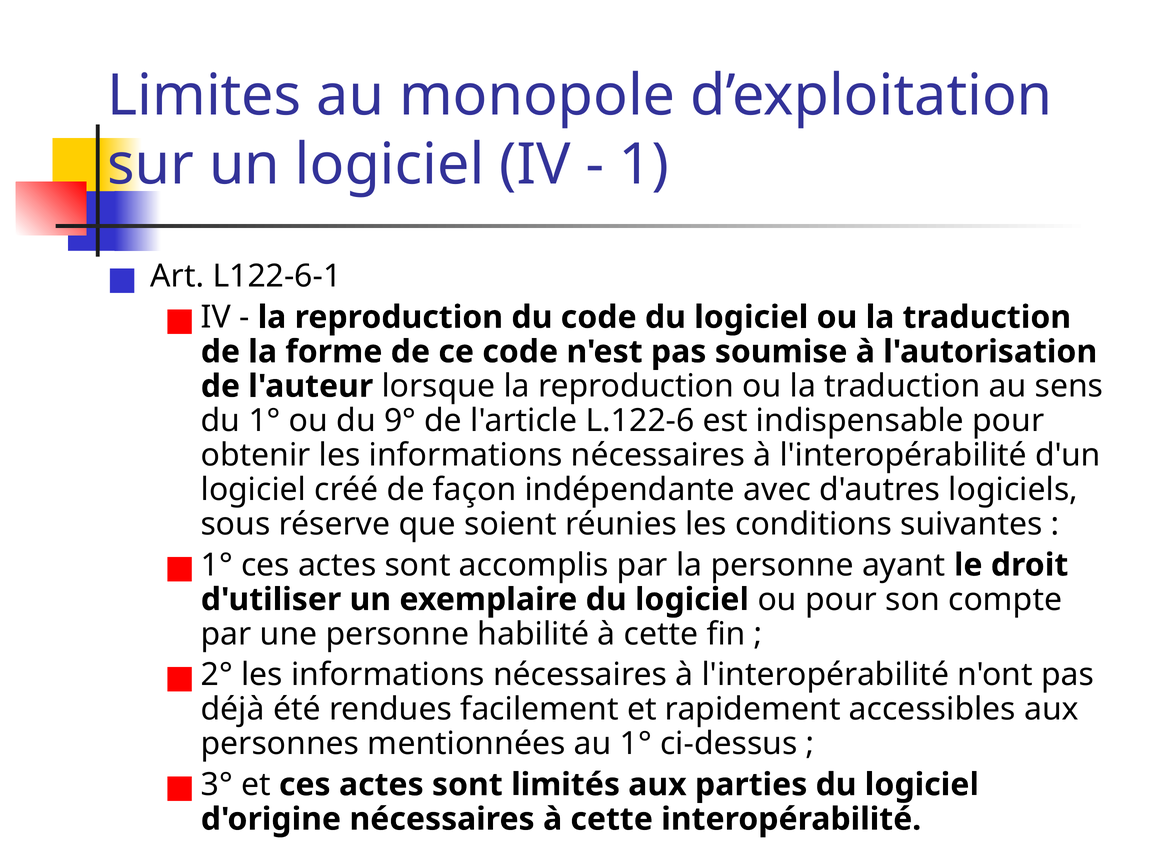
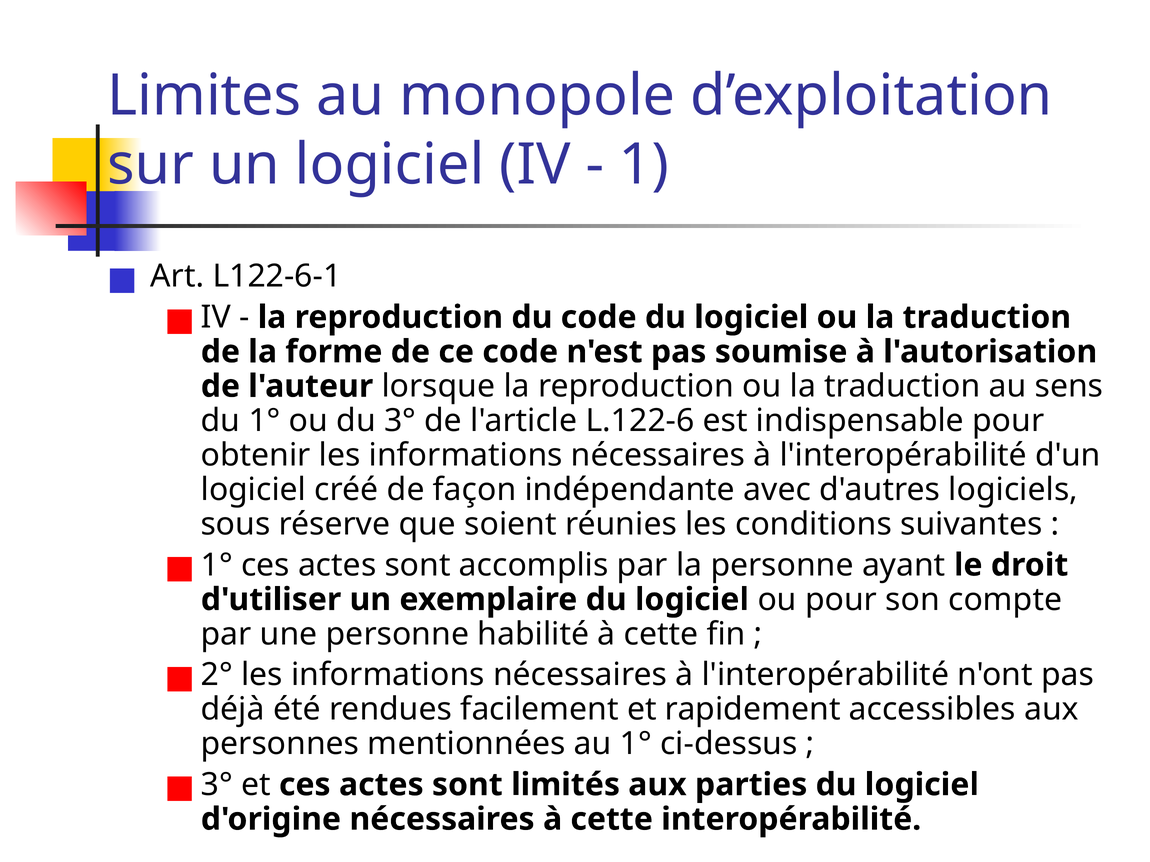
9°: 9° -> 3° (400, 421)
